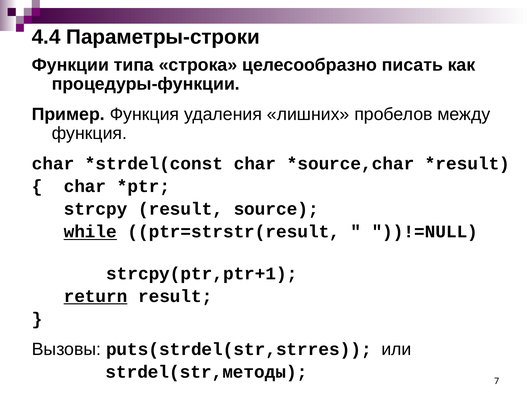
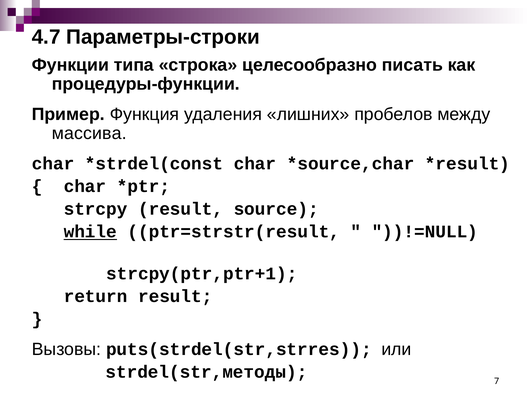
4.4: 4.4 -> 4.7 (46, 37)
функция: функция -> массива (89, 133)
return underline: present -> none (96, 296)
